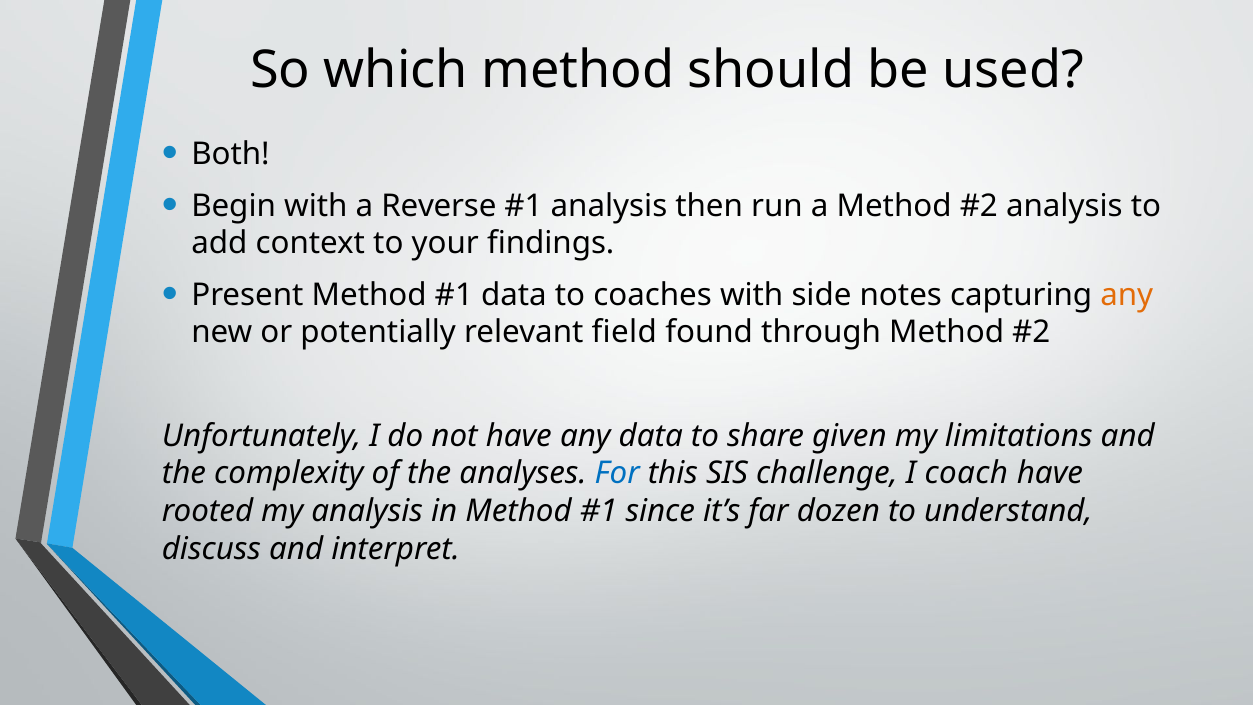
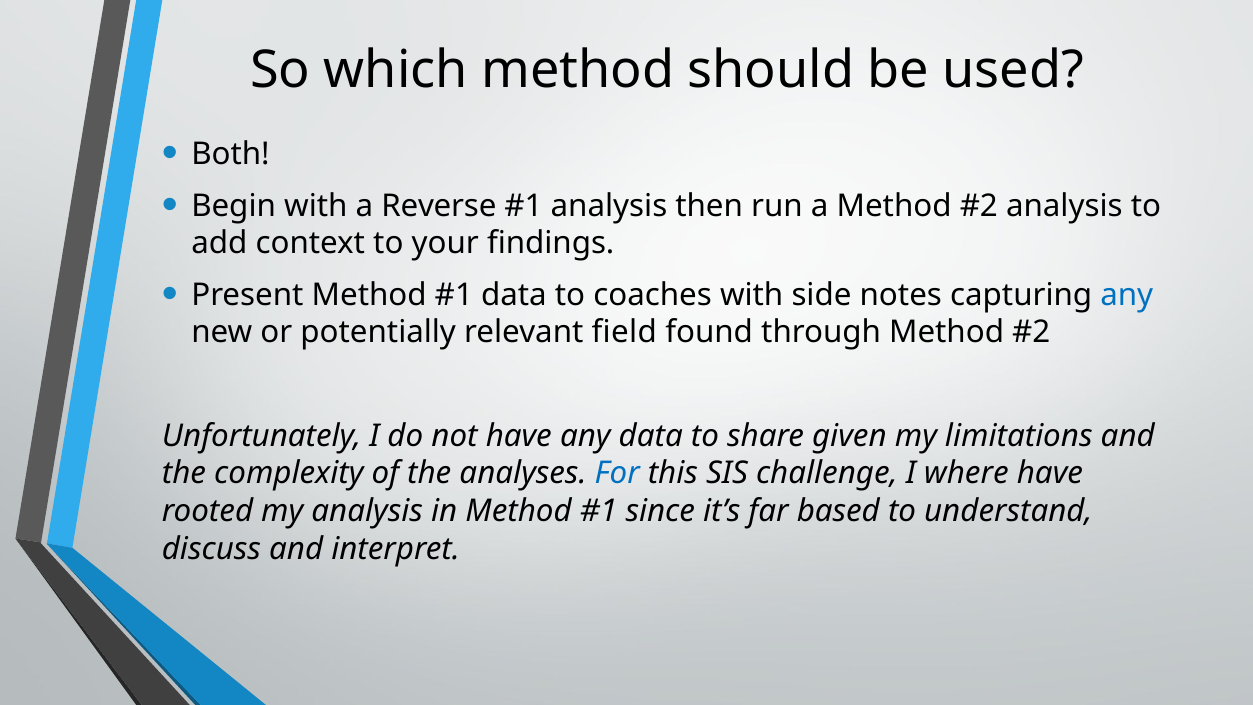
any colour: orange -> blue (1127, 295)
coach: coach -> where (966, 473)
dozen: dozen -> based (838, 511)
